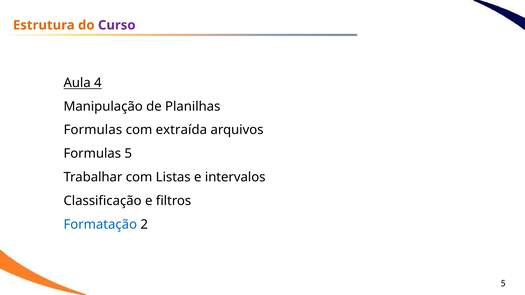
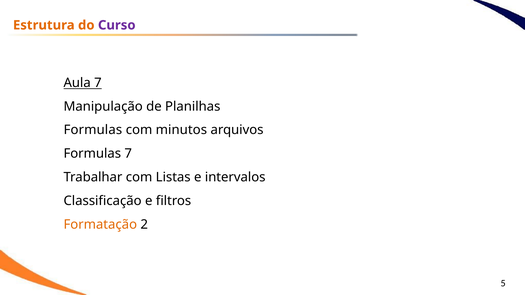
Aula 4: 4 -> 7 (98, 83)
extraída: extraída -> minutos (181, 130)
Formulas 5: 5 -> 7 (128, 154)
Formatação colour: blue -> orange (100, 225)
